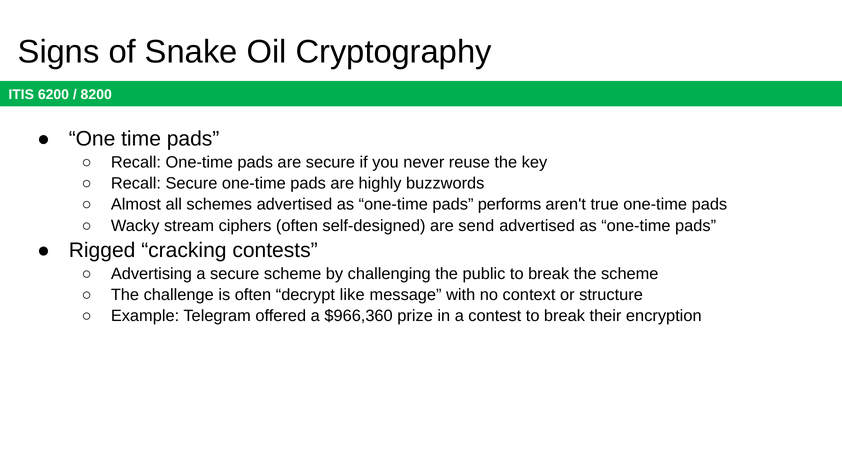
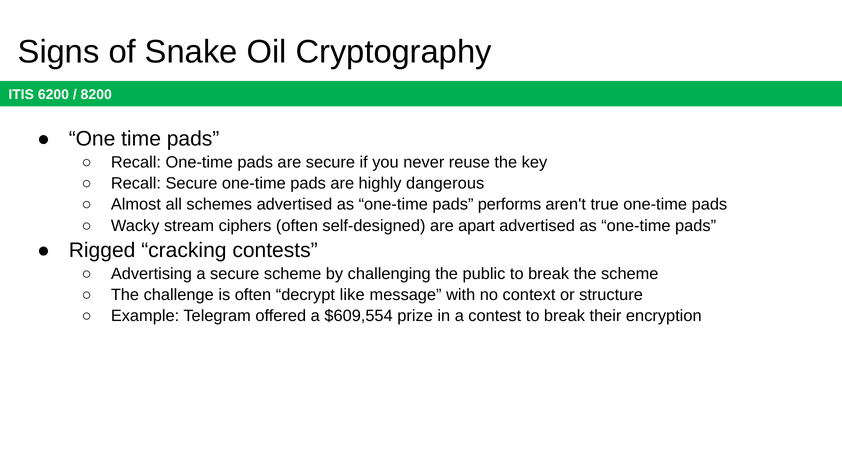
buzzwords: buzzwords -> dangerous (445, 184)
send: send -> apart (477, 226)
$966,360: $966,360 -> $609,554 (359, 317)
